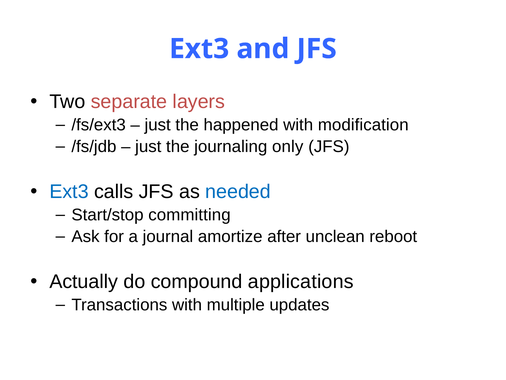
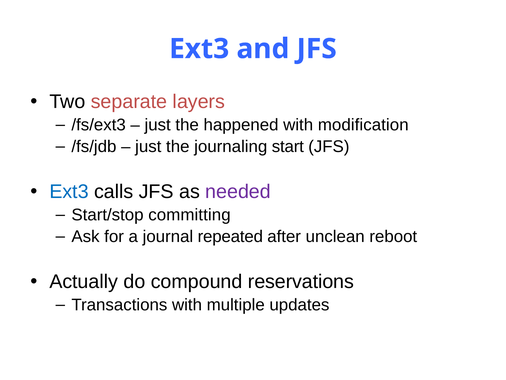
only: only -> start (288, 146)
needed colour: blue -> purple (238, 192)
amortize: amortize -> repeated (230, 236)
applications: applications -> reservations (301, 281)
